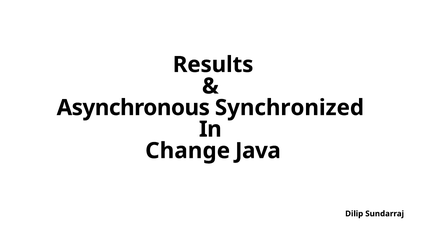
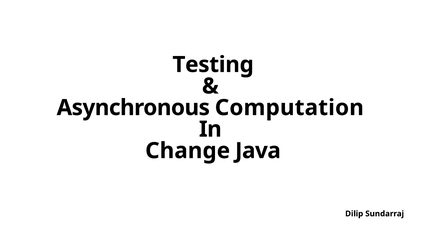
Results: Results -> Testing (213, 65)
Synchronized: Synchronized -> Computation (289, 108)
